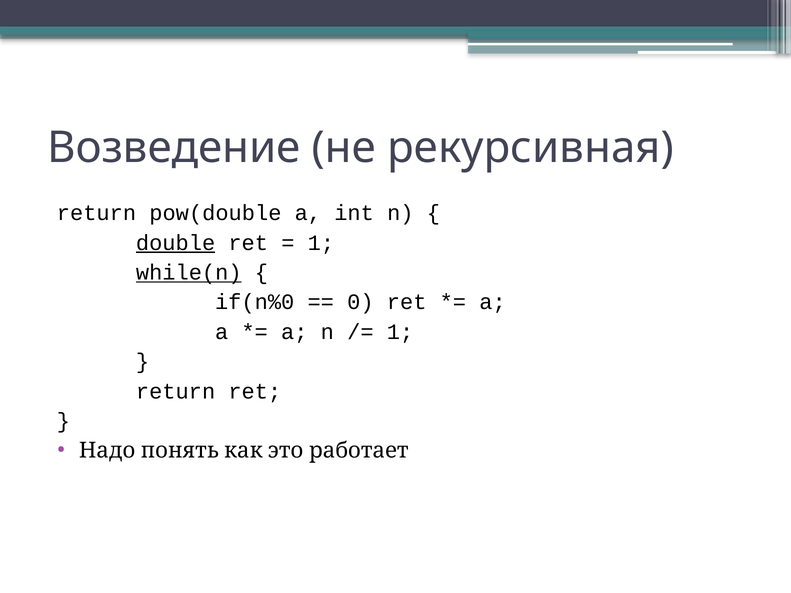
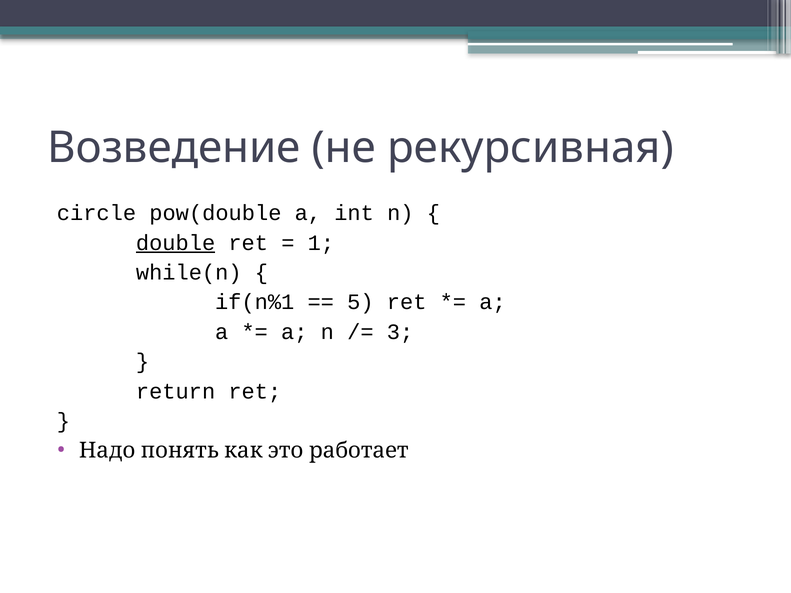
return: return -> circle (96, 213)
while(n underline: present -> none (189, 273)
if(n%0: if(n%0 -> if(n%1 (255, 302)
0: 0 -> 5 (360, 302)
1: 1 -> 3 (400, 332)
